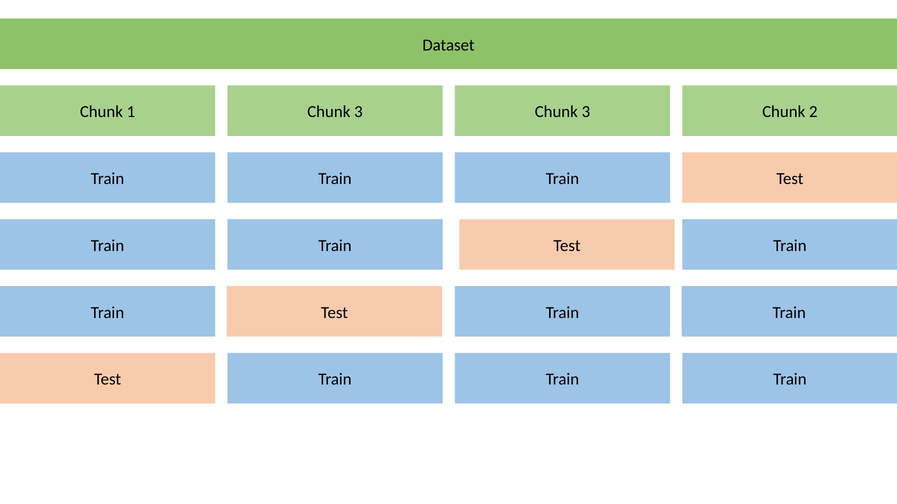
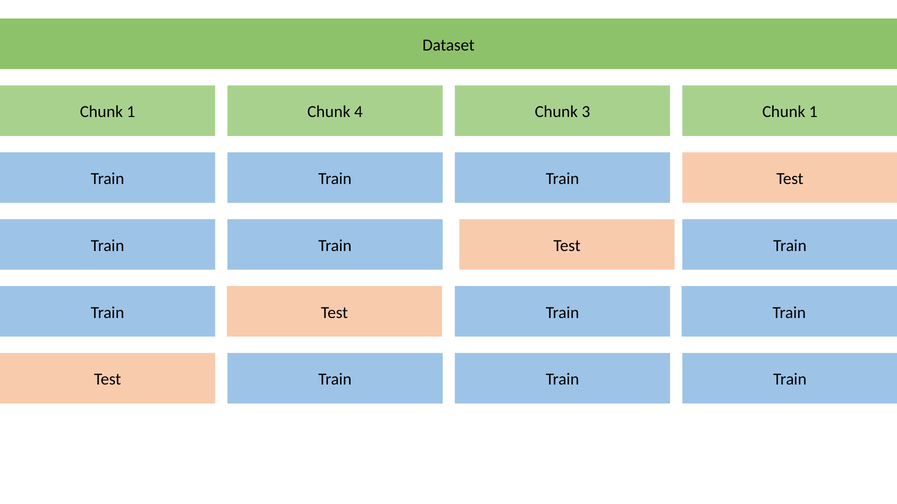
1 Chunk 3: 3 -> 4 (358, 112)
3 Chunk 2: 2 -> 1 (813, 112)
